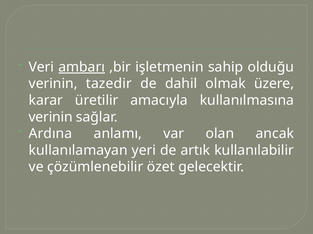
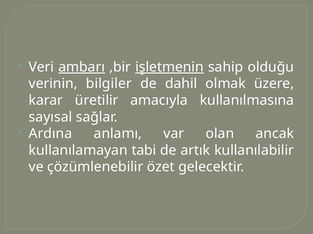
işletmenin underline: none -> present (170, 67)
tazedir: tazedir -> bilgiler (109, 84)
verinin: verinin -> sayısal (51, 117)
yeri: yeri -> tabi (144, 151)
